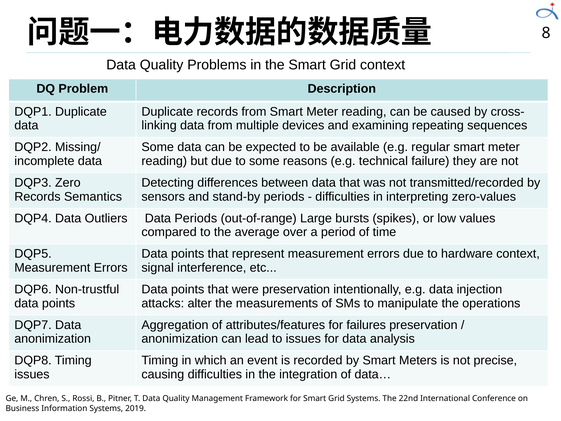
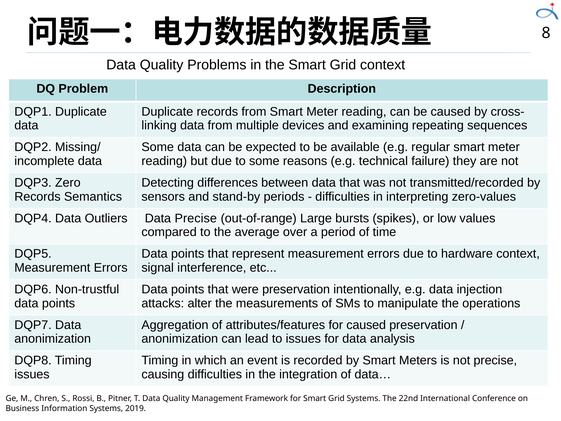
Data Periods: Periods -> Precise (196, 218)
for failures: failures -> caused (366, 325)
